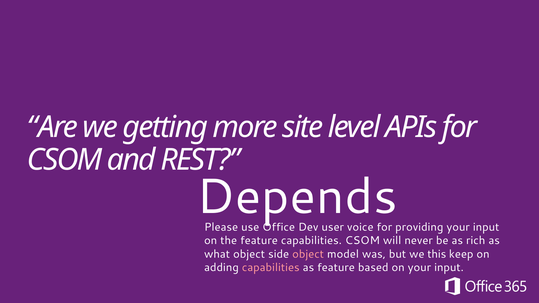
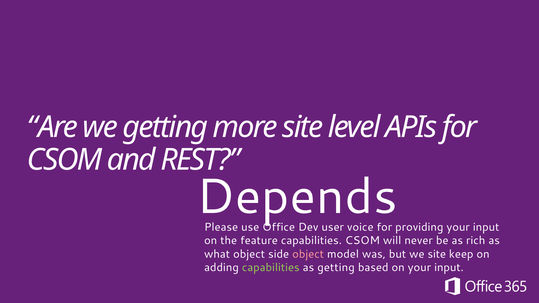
we this: this -> site (437, 254)
capabilities colour: pink -> light green (271, 268)
as feature: feature -> getting (336, 268)
